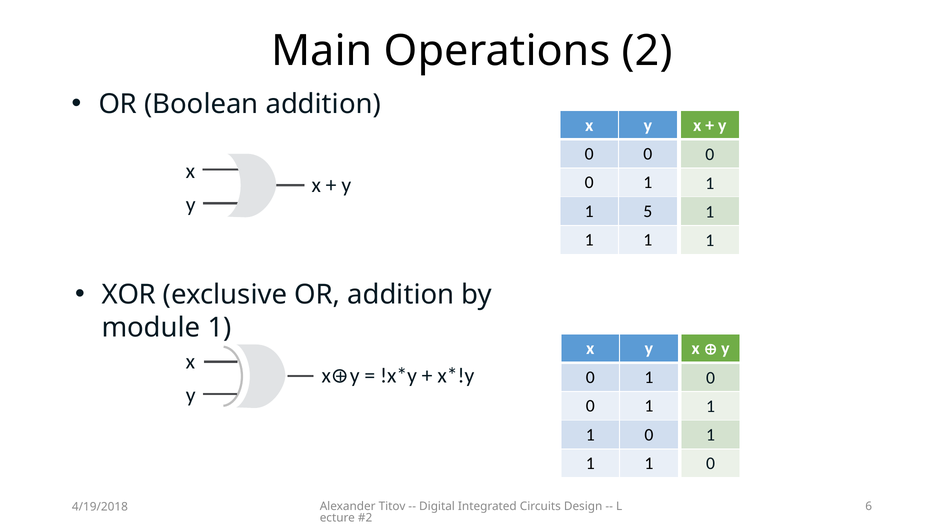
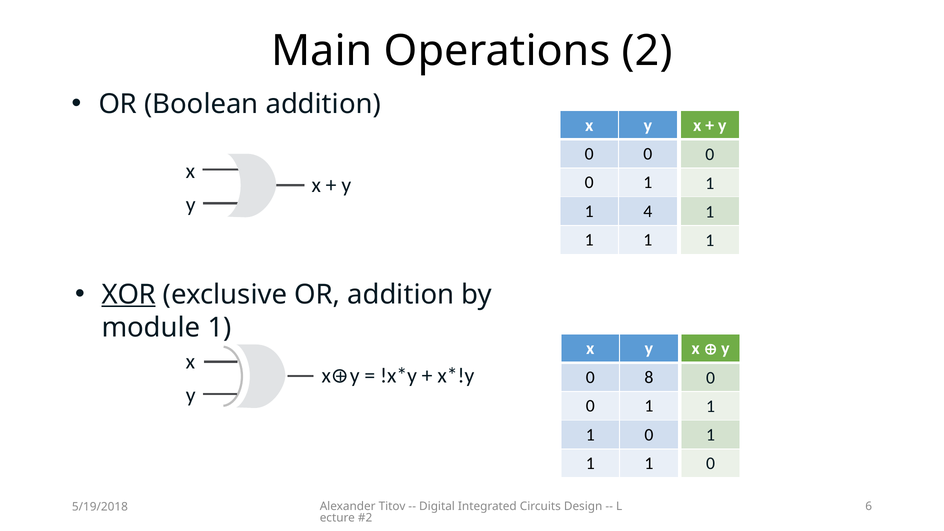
5: 5 -> 4 (648, 211)
XOR underline: none -> present (129, 295)
1: 1 -> 8 (649, 377)
4/19/2018: 4/19/2018 -> 5/19/2018 (100, 507)
